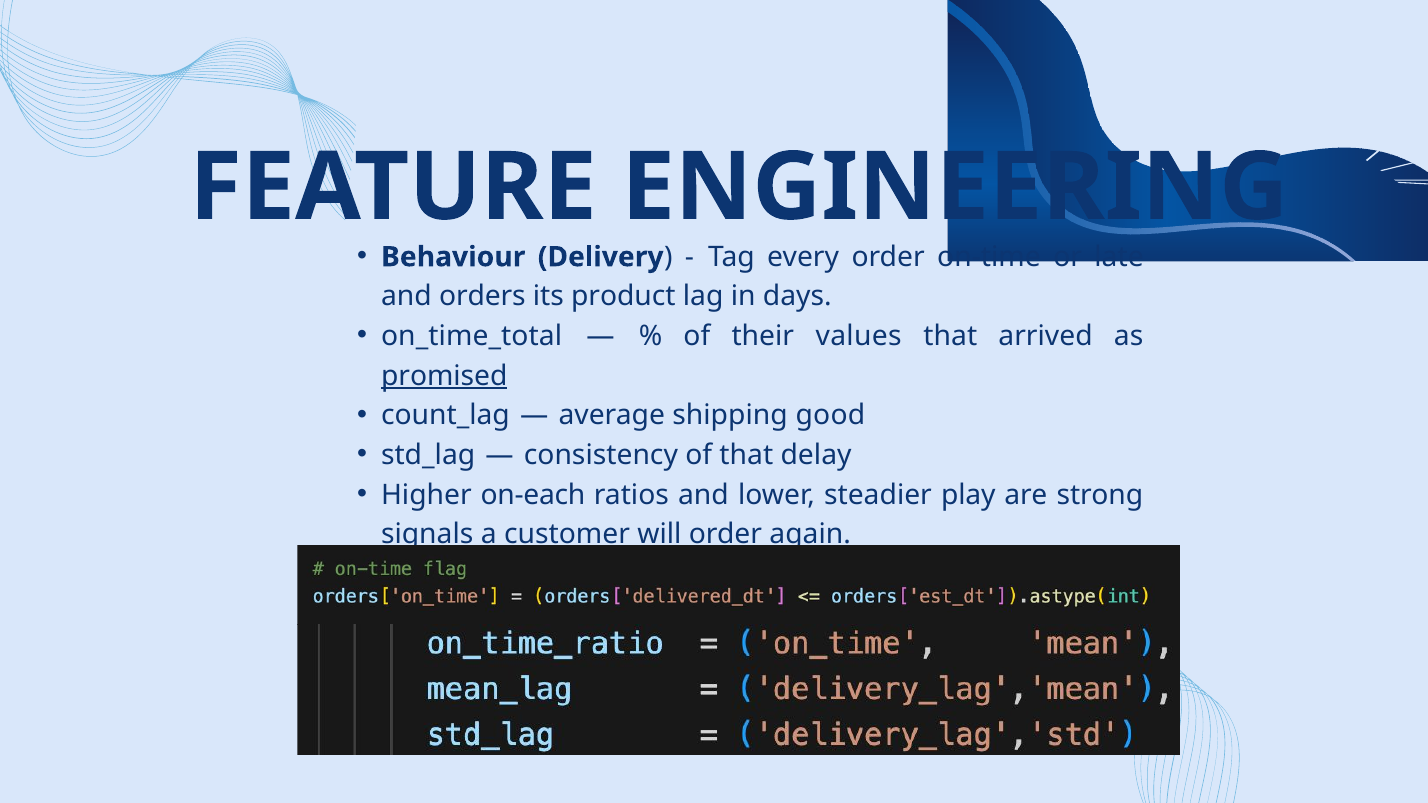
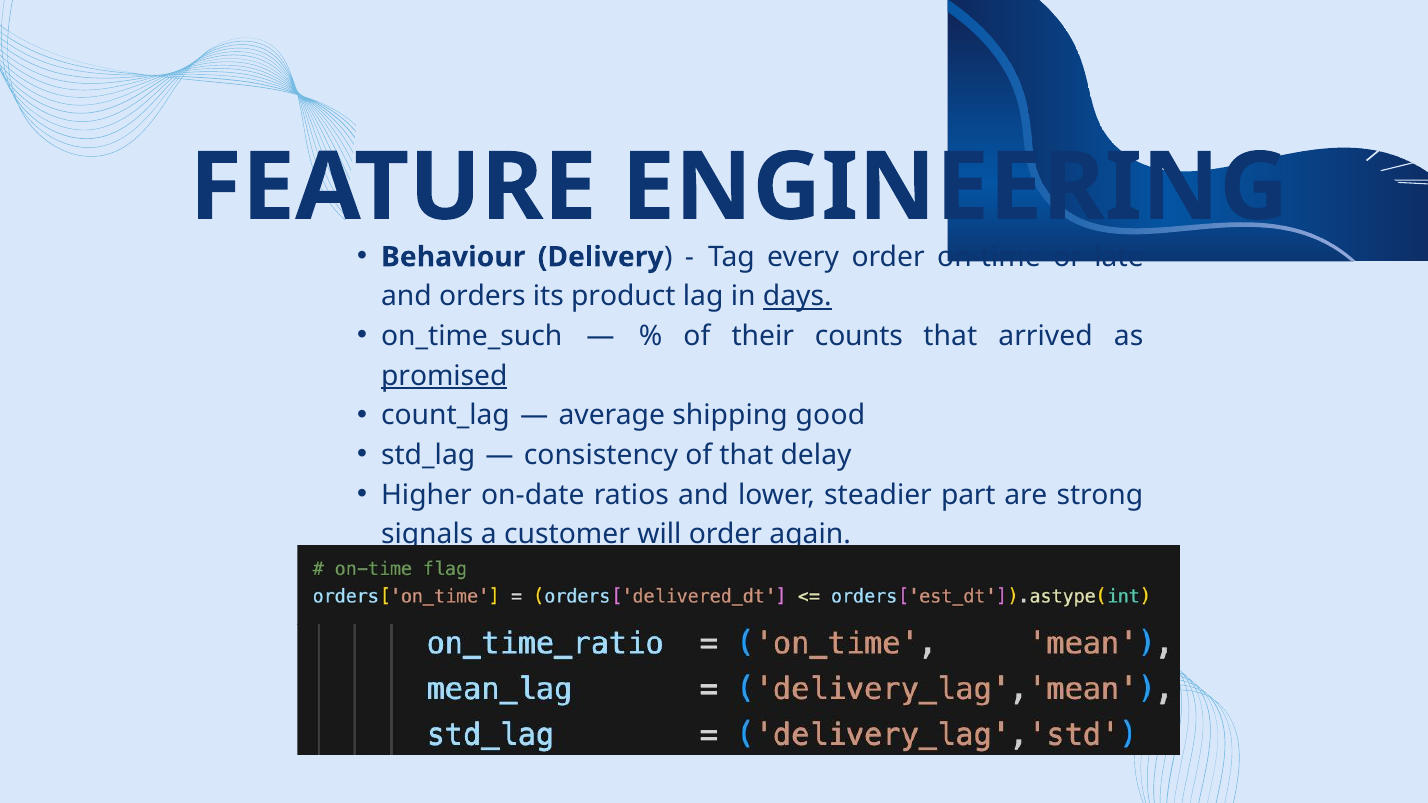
days underline: none -> present (797, 297)
on_time_total: on_time_total -> on_time_such (472, 336)
values: values -> counts (859, 336)
on-each: on-each -> on-date (533, 495)
play: play -> part (968, 495)
